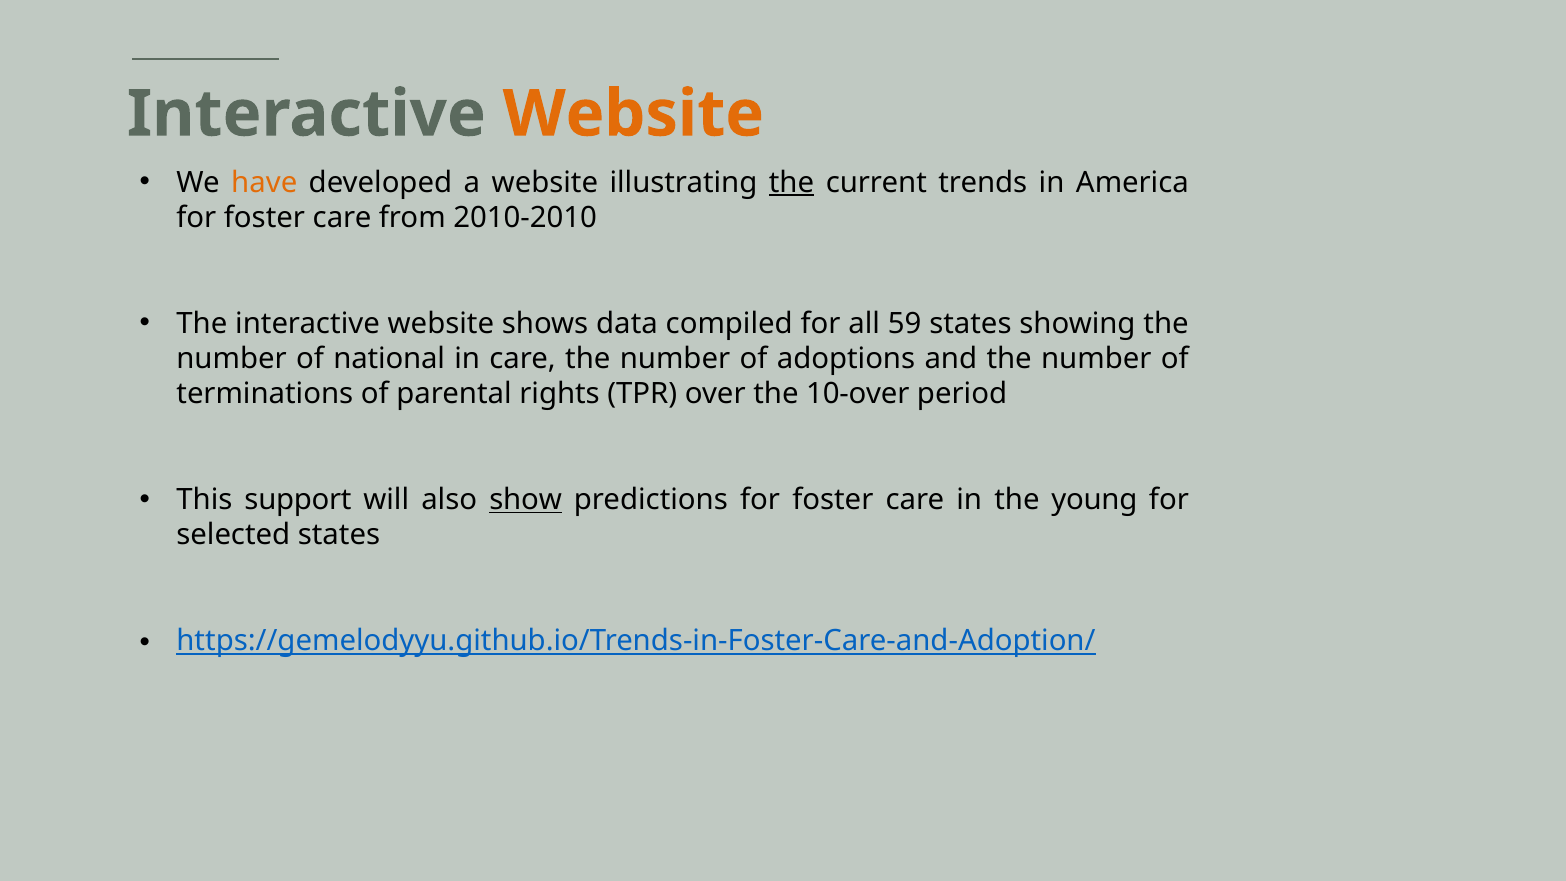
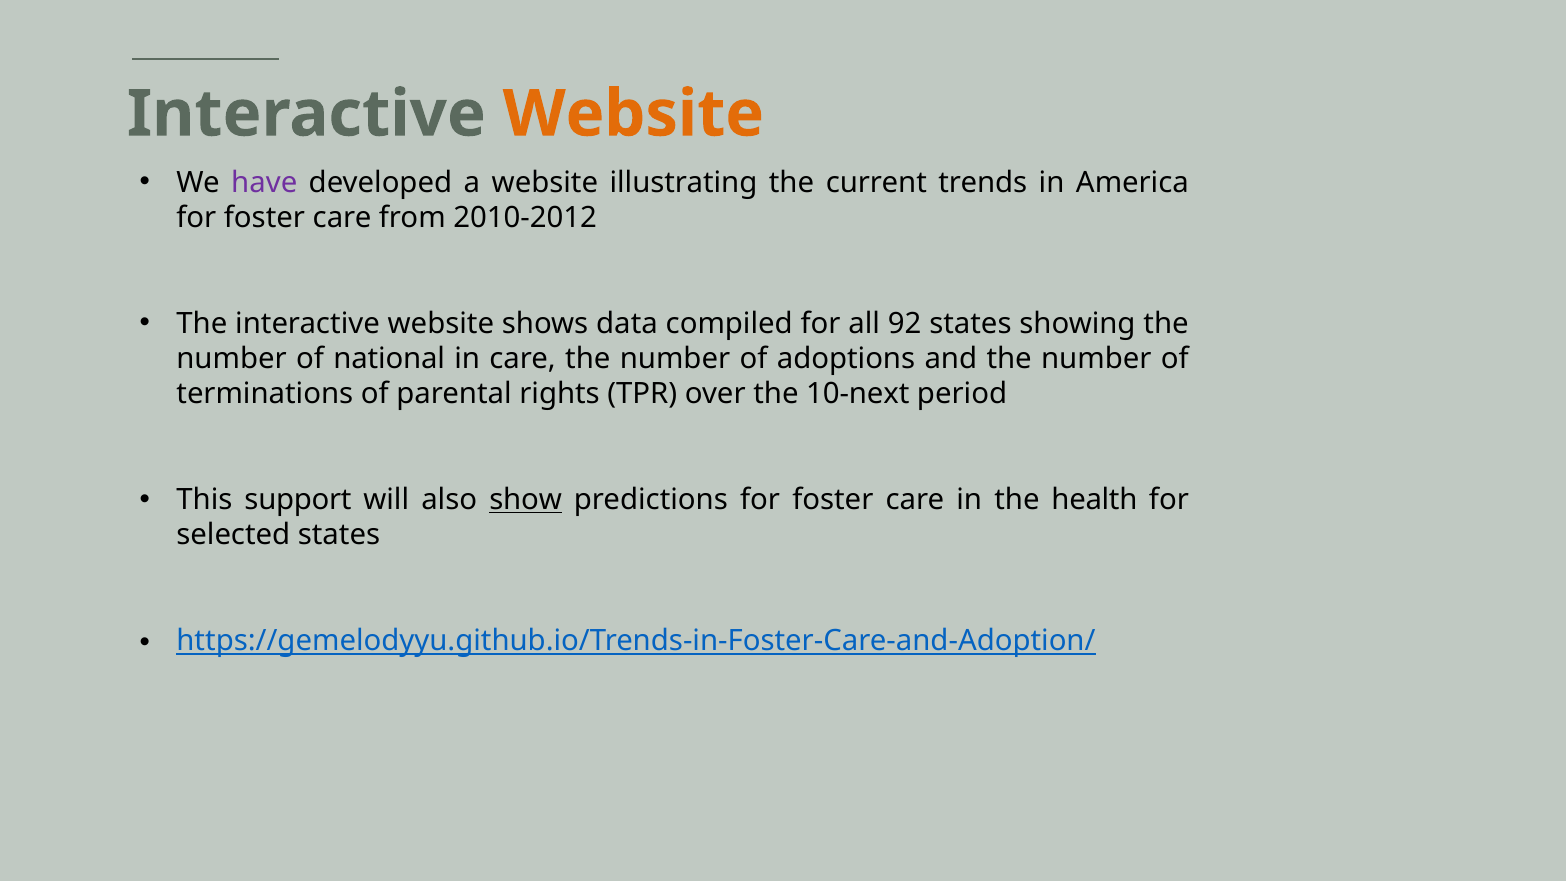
have colour: orange -> purple (264, 183)
the underline: present -> none (792, 183)
2010-2010: 2010-2010 -> 2010-2012 (525, 218)
59: 59 -> 92 (905, 324)
10-over: 10-over -> 10-next (858, 394)
young: young -> health (1094, 500)
